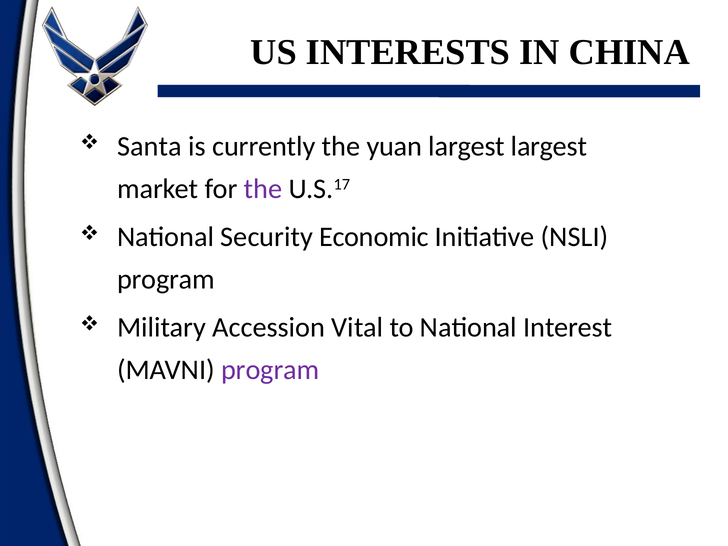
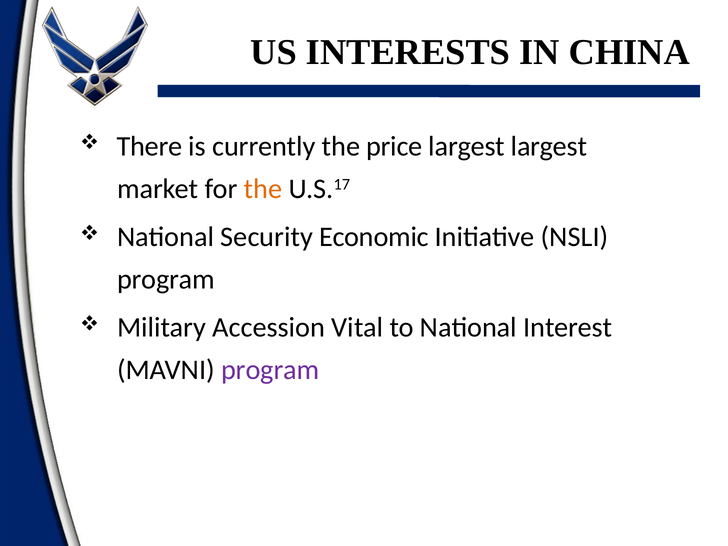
Santa: Santa -> There (150, 146)
yuan: yuan -> price (394, 146)
the colour: purple -> orange (263, 189)
